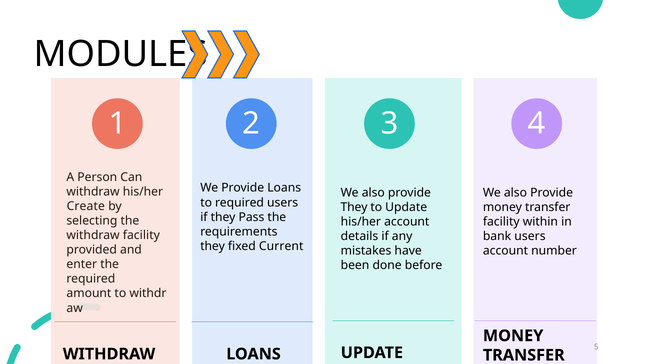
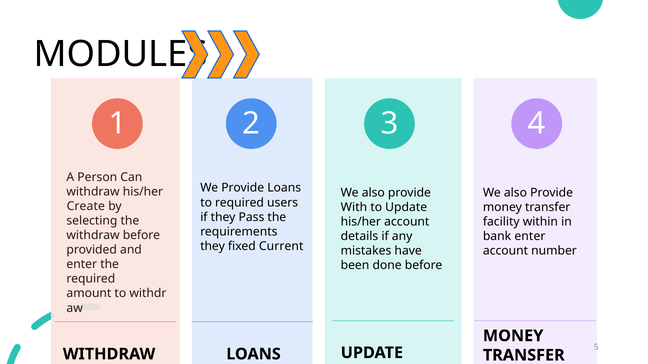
They: They -> With (354, 207)
withdraw facility: facility -> before (141, 236)
bank users: users -> enter (530, 237)
